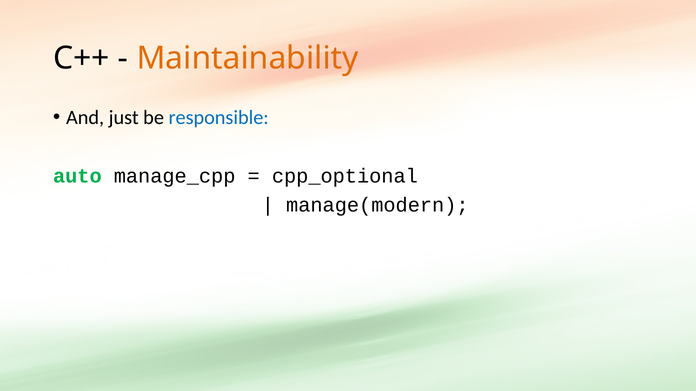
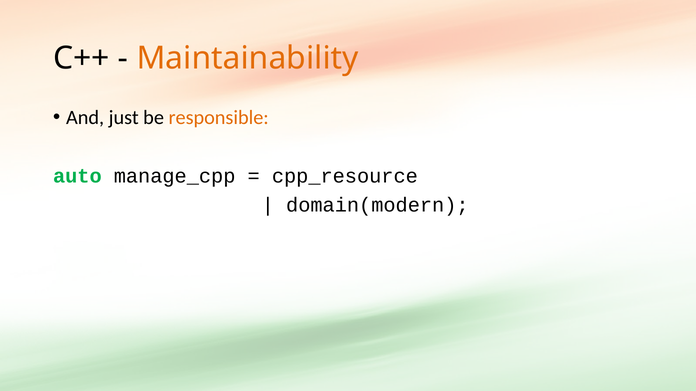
responsible colour: blue -> orange (219, 118)
cpp_optional: cpp_optional -> cpp_resource (345, 176)
manage(modern: manage(modern -> domain(modern (377, 205)
